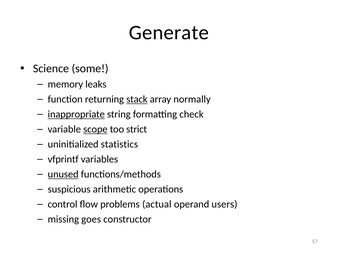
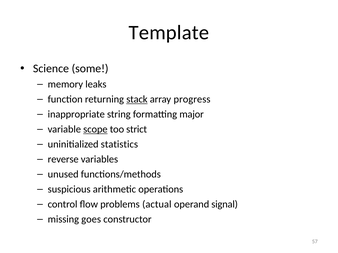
Generate: Generate -> Template (169, 33)
normally: normally -> progress (192, 99)
inappropriate underline: present -> none (76, 115)
check: check -> major (192, 115)
vfprintf: vfprintf -> reverse (63, 160)
unused underline: present -> none (63, 175)
users: users -> signal (225, 205)
